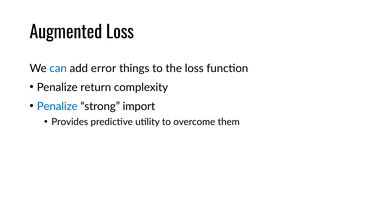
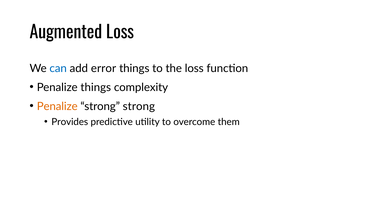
Penalize return: return -> things (96, 87)
Penalize colour: blue -> orange (57, 106)
strong import: import -> strong (139, 106)
